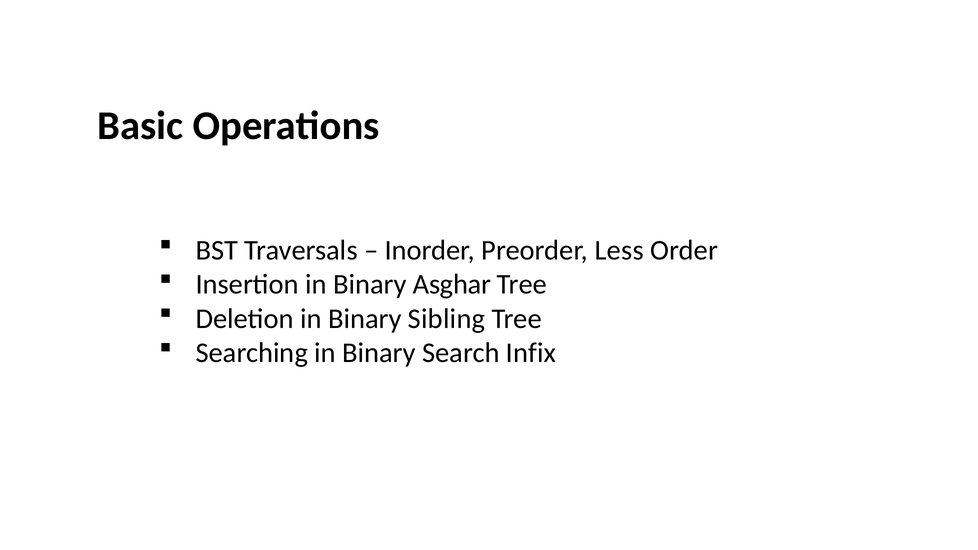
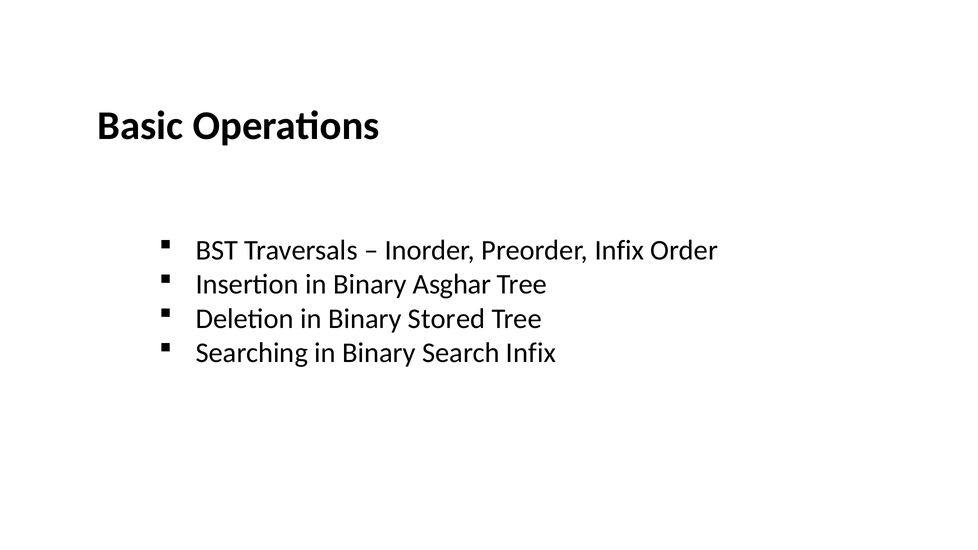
Preorder Less: Less -> Infix (619, 250)
Sibling: Sibling -> Stored (447, 319)
